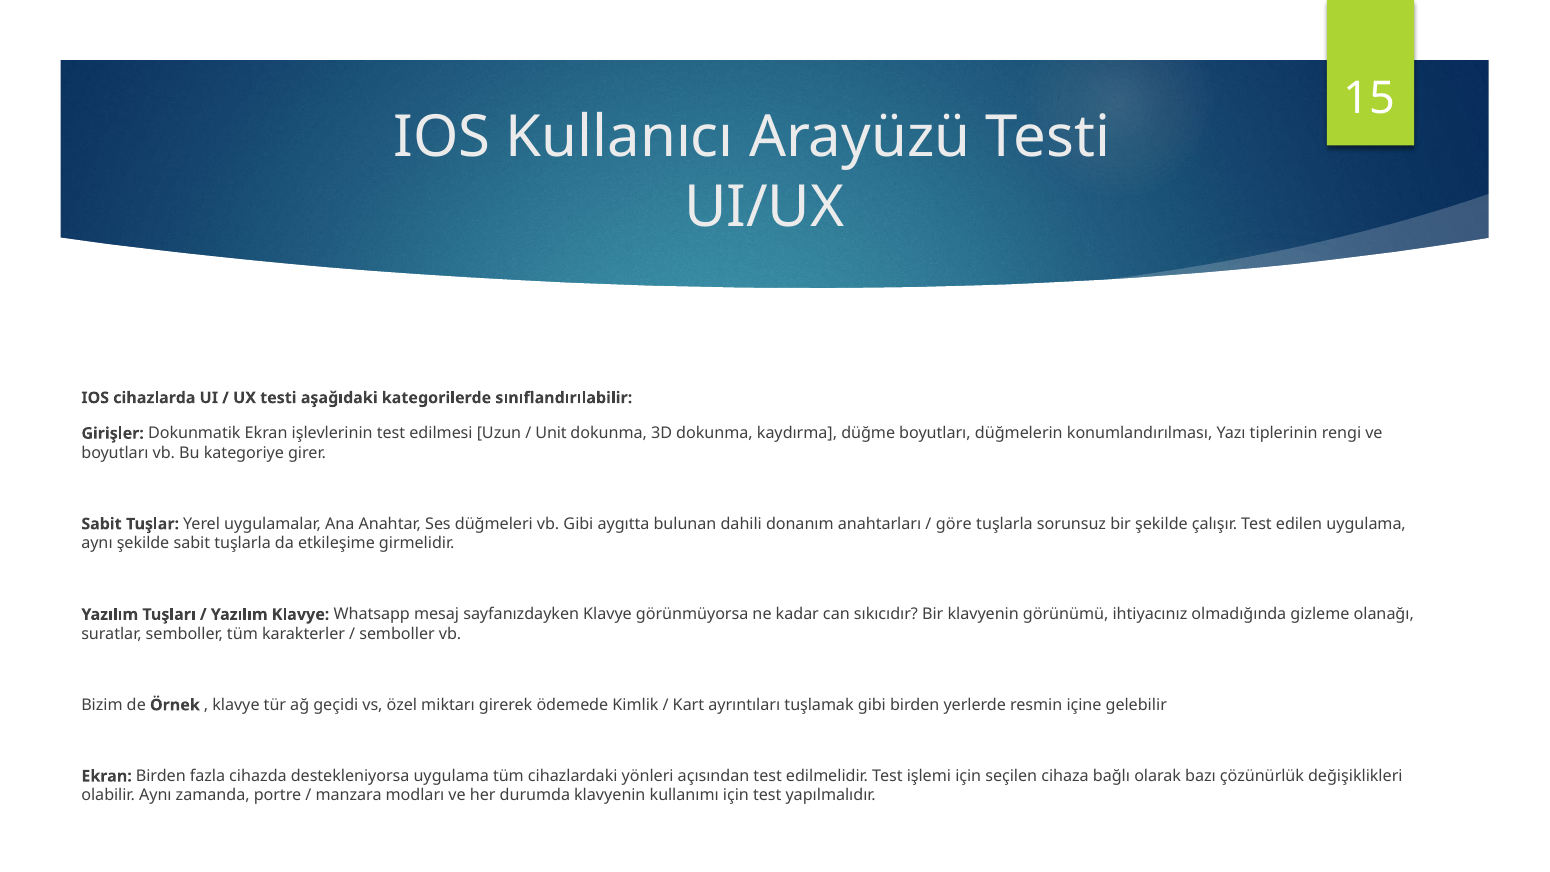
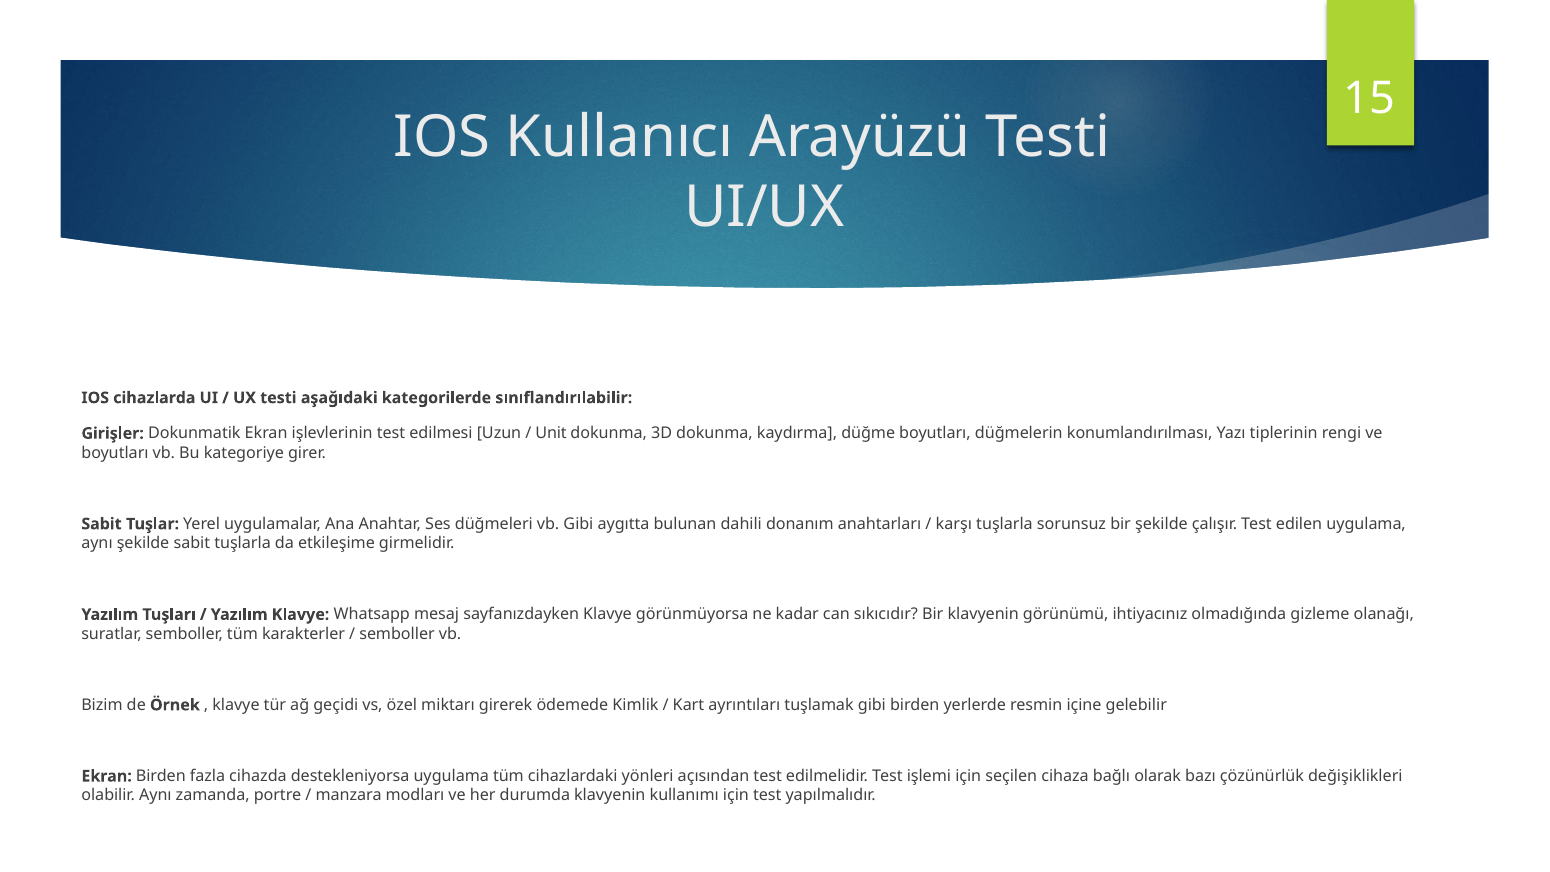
göre: göre -> karşı (954, 524)
